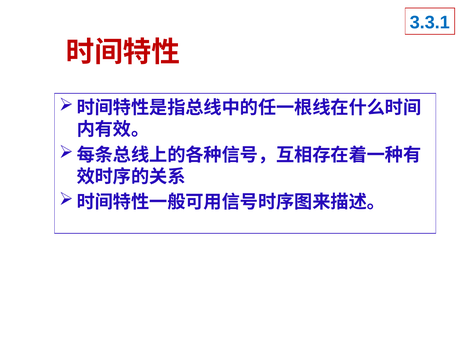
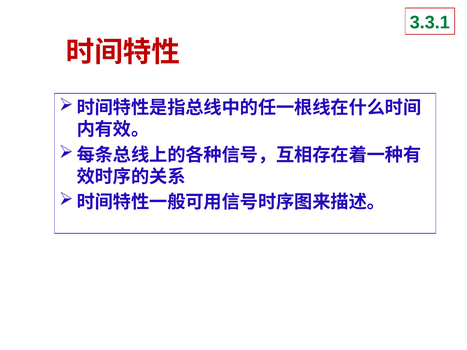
3.3.1 colour: blue -> green (430, 22)
